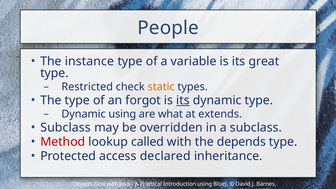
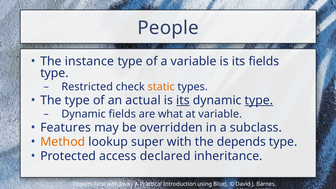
its great: great -> fields (264, 61)
forgot: forgot -> actual (143, 100)
type underline: none -> present (259, 100)
Dynamic using: using -> fields (122, 114)
at extends: extends -> variable (220, 114)
Subclass: Subclass -> Features (66, 127)
Method colour: red -> orange (63, 142)
called: called -> super (148, 142)
